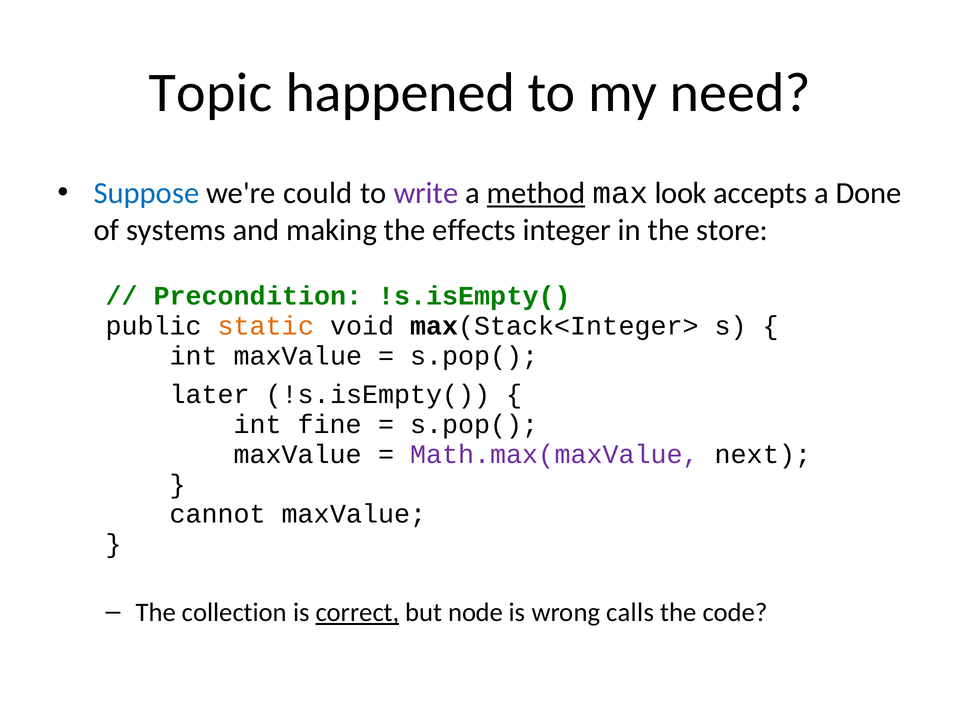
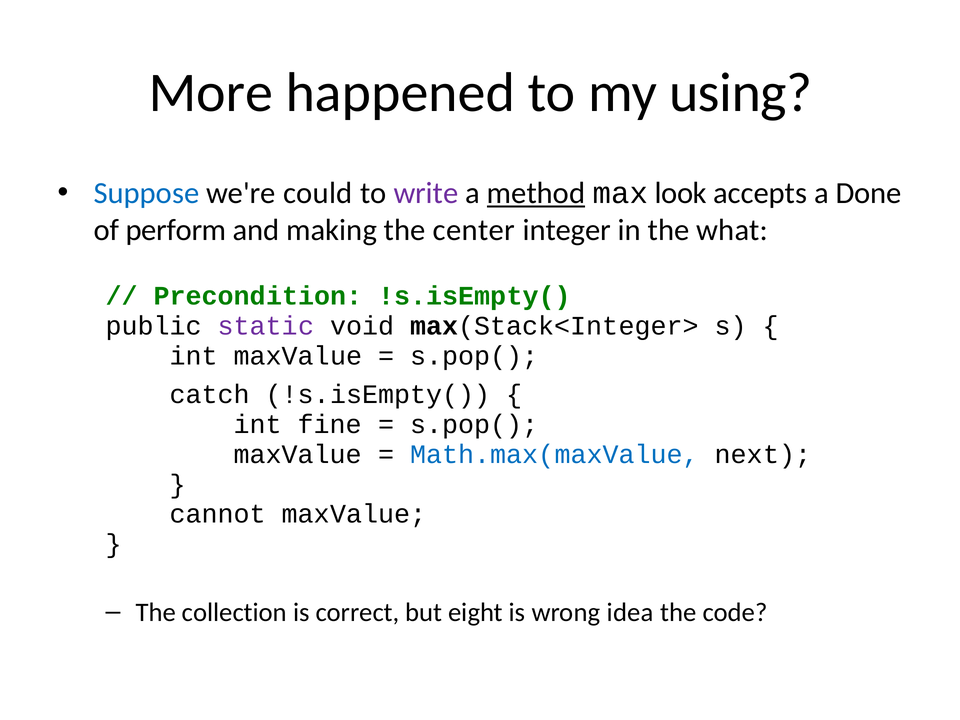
Topic: Topic -> More (211, 93)
need: need -> using (741, 93)
systems: systems -> perform (176, 230)
effects: effects -> center (474, 230)
store: store -> what (732, 230)
static colour: orange -> purple (266, 326)
later: later -> catch (210, 395)
Math.max(maxValue colour: purple -> blue (555, 454)
correct underline: present -> none (357, 613)
node: node -> eight (476, 613)
calls: calls -> idea (630, 613)
